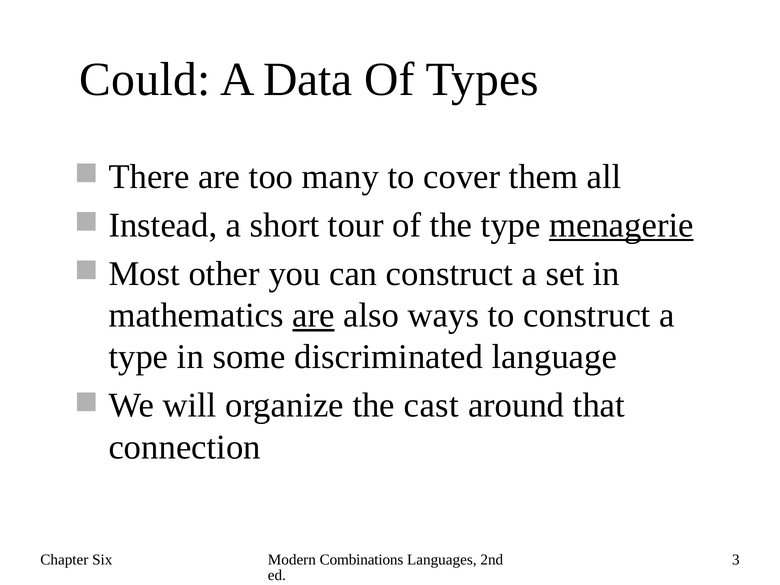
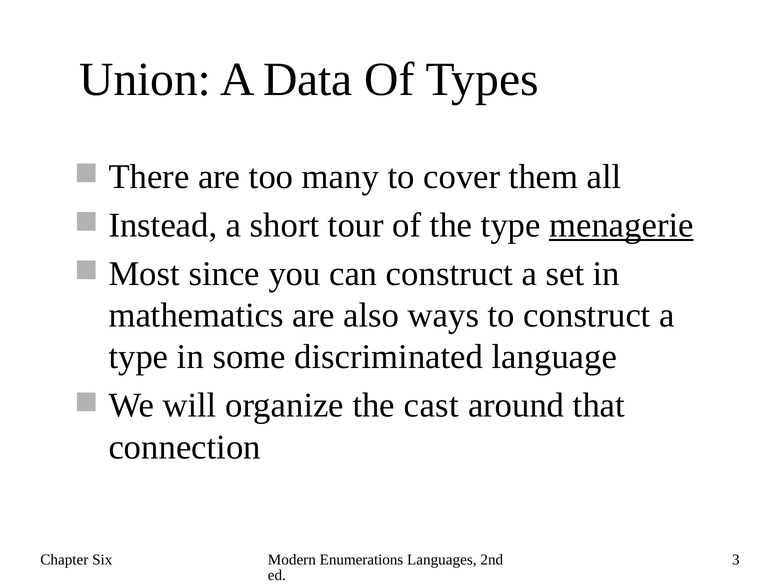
Could: Could -> Union (145, 80)
other: other -> since (224, 274)
are underline: present -> none (314, 315)
Combinations: Combinations -> Enumerations (361, 560)
